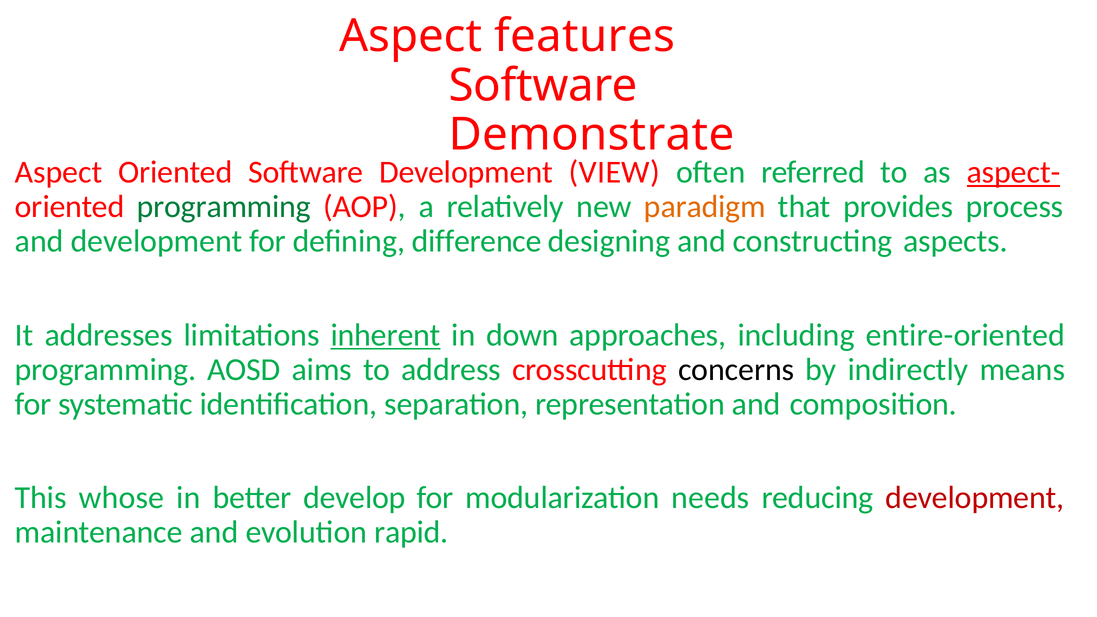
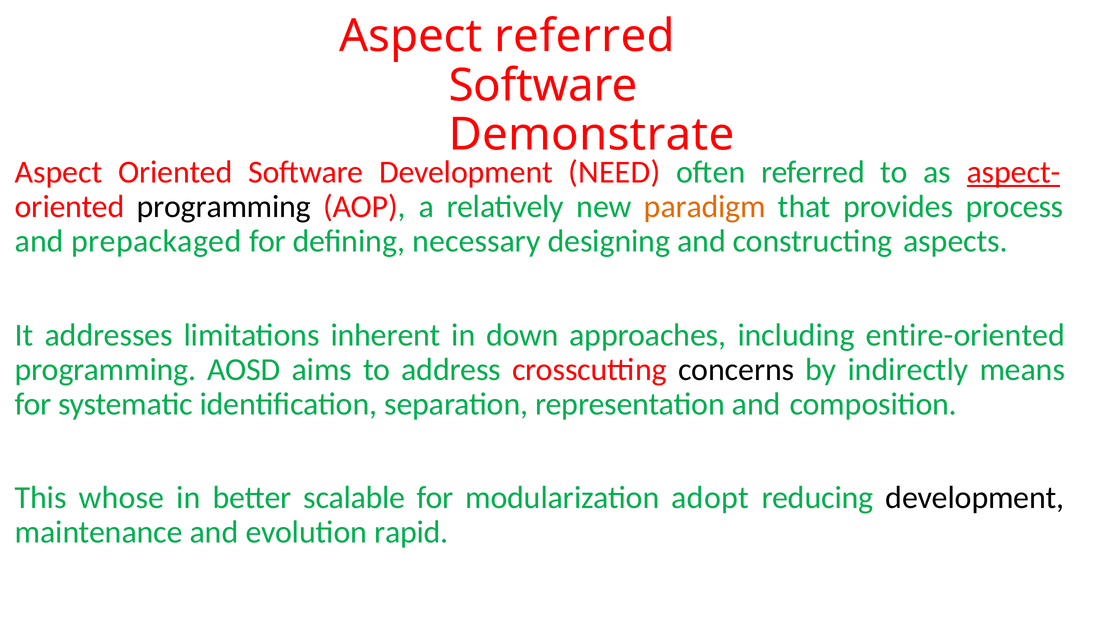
Aspect features: features -> referred (585, 36)
VIEW: VIEW -> NEED (614, 172)
programming colour: green -> black (224, 207)
and development: development -> prepackaged (156, 241)
difference: difference -> necessary (476, 241)
inherent underline: present -> none (386, 335)
develop: develop -> scalable (354, 498)
needs: needs -> adopt (710, 498)
development colour: red -> black (975, 498)
